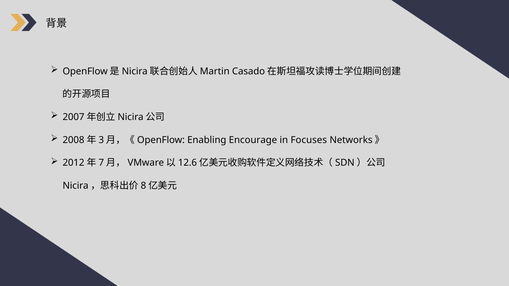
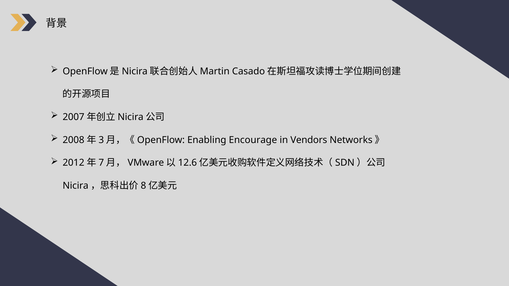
Focuses: Focuses -> Vendors (309, 140)
